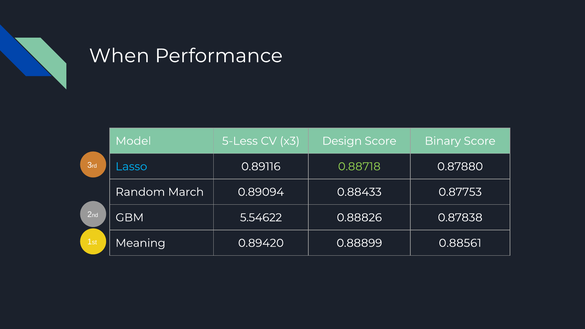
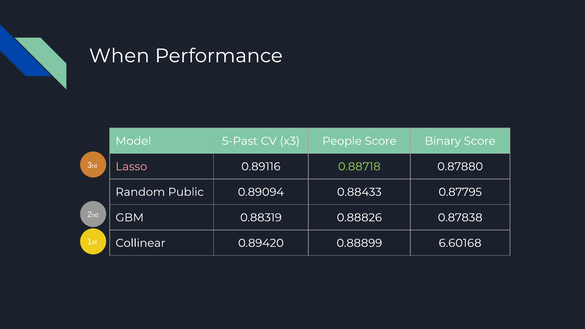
5-Less: 5-Less -> 5-Past (240, 141)
Design: Design -> People (342, 141)
Lasso colour: light blue -> pink (131, 167)
March: March -> Public (186, 192)
0.87753: 0.87753 -> 0.87795 (460, 192)
5.54622: 5.54622 -> 0.88319 (261, 218)
Meaning: Meaning -> Collinear (140, 243)
0.88561: 0.88561 -> 6.60168 (460, 243)
